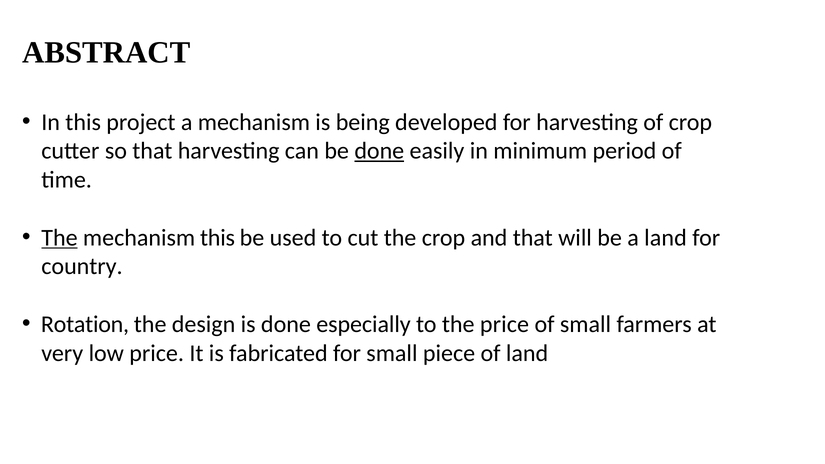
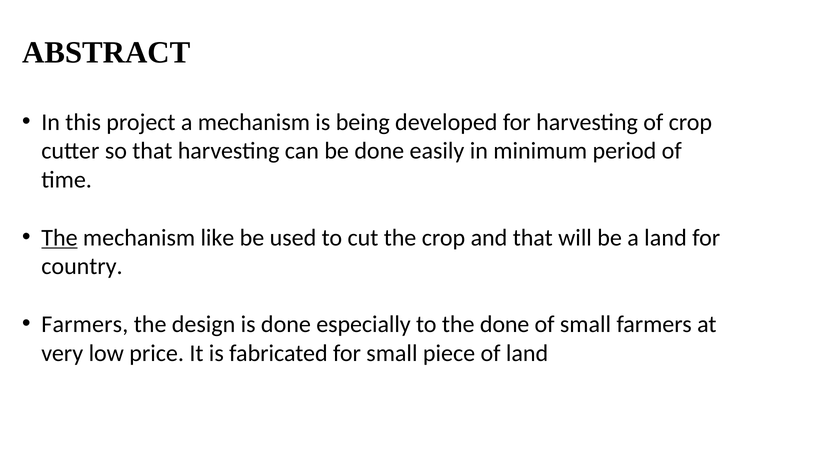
done underline: present -> none (379, 151)
mechanism this: this -> like (217, 238)
Rotation: Rotation -> Farmers (85, 324)
the price: price -> done (505, 324)
